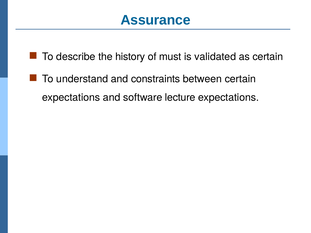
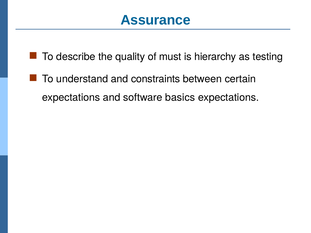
history: history -> quality (130, 57)
validated: validated -> hierarchy (215, 57)
as certain: certain -> testing (268, 57)
lecture: lecture -> basics (180, 98)
